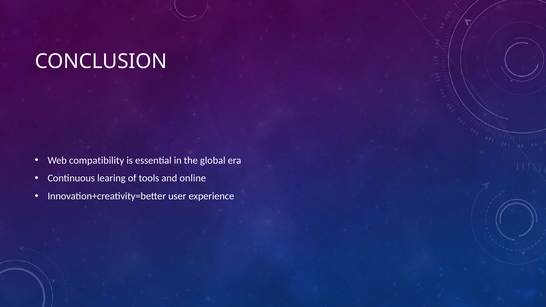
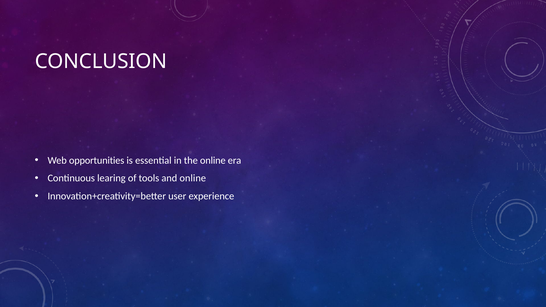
compatibility: compatibility -> opportunities (97, 160)
the global: global -> online (213, 160)
